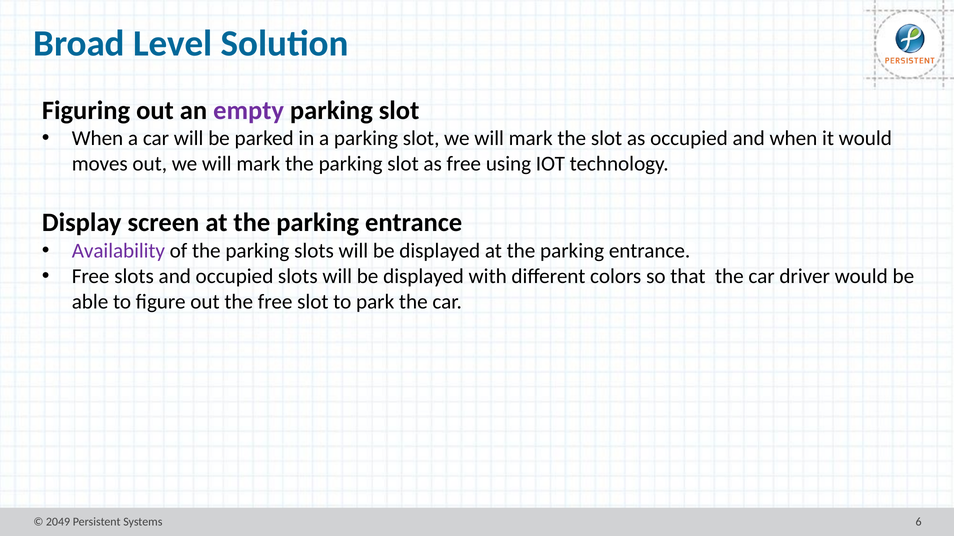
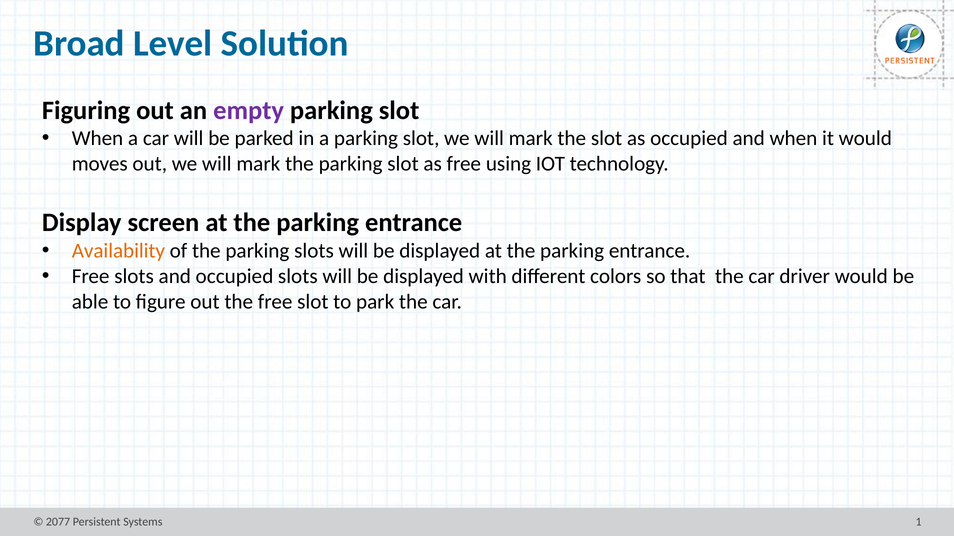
Availability colour: purple -> orange (118, 251)
2049: 2049 -> 2077 (58, 522)
6: 6 -> 1 (919, 522)
